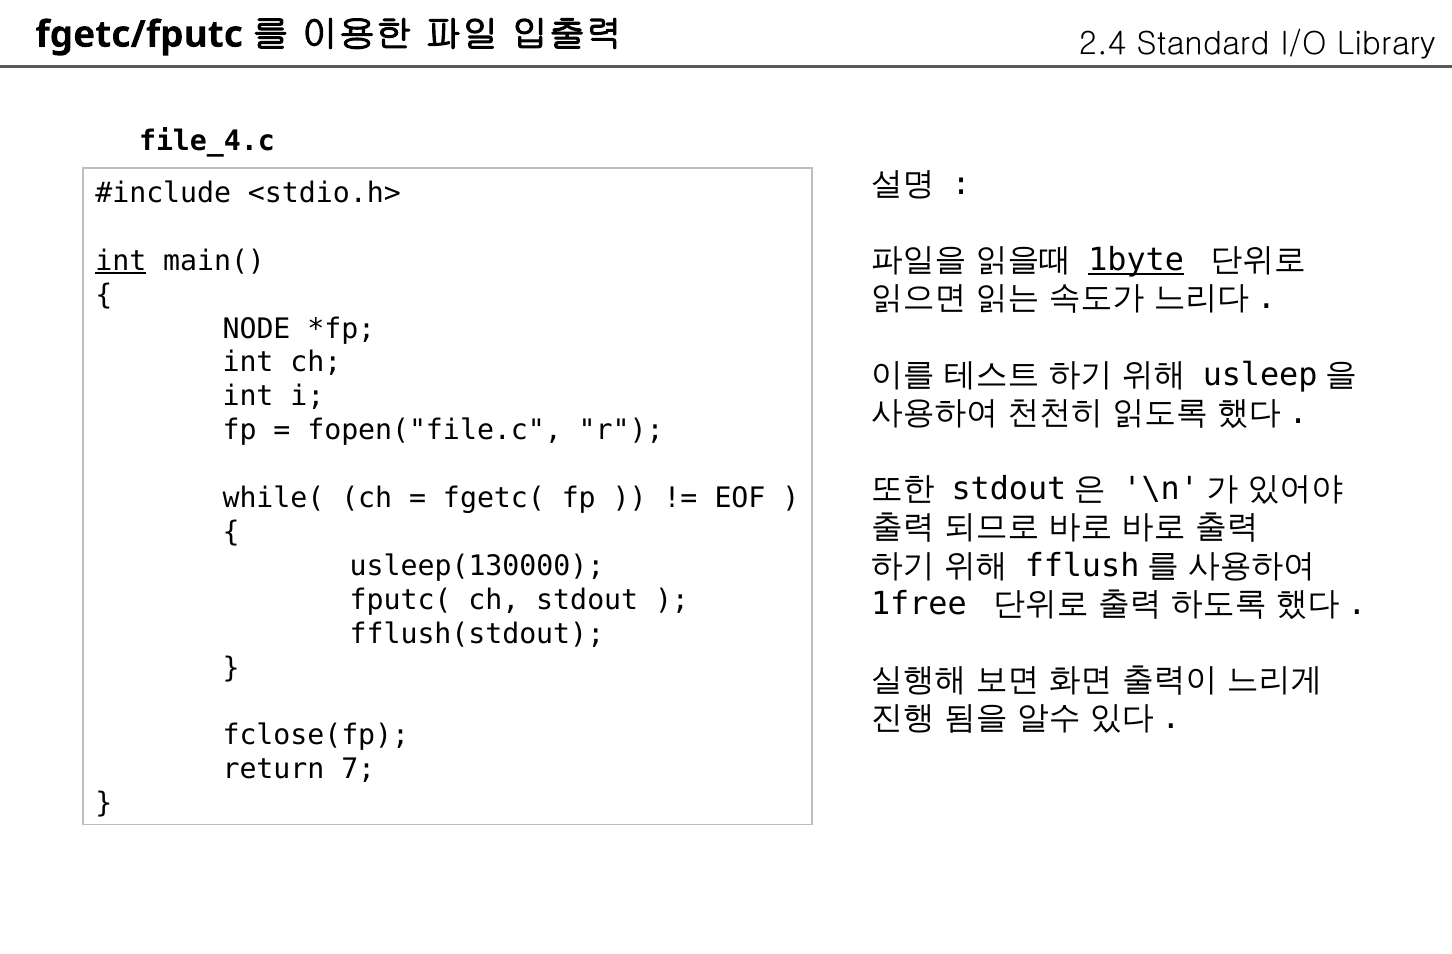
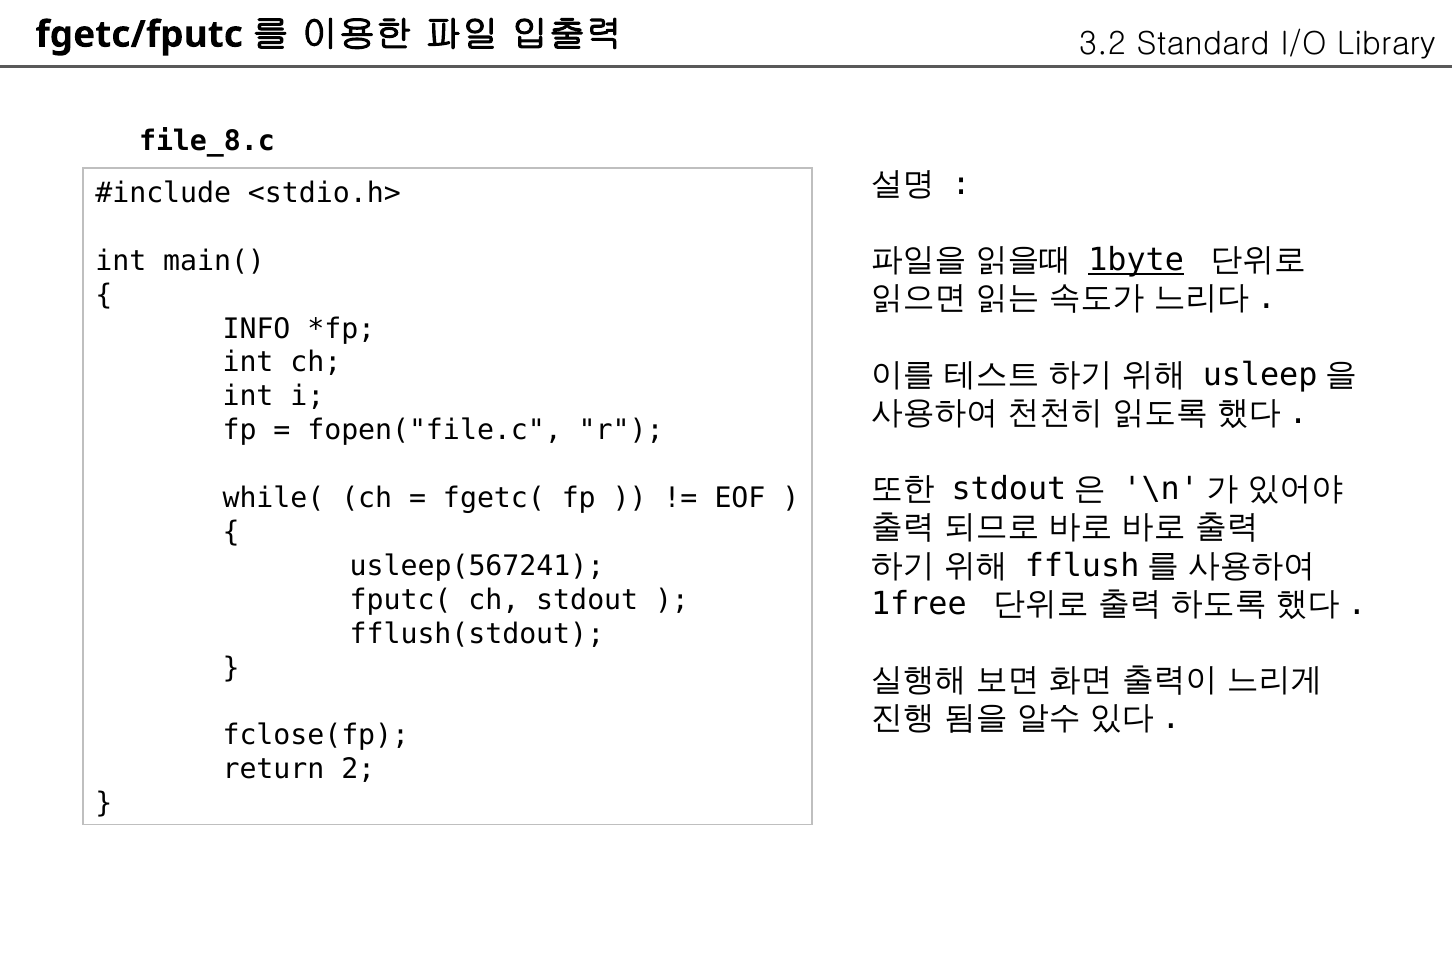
2.4: 2.4 -> 3.2 (1103, 44)
file_4.c: file_4.c -> file_8.c (207, 142)
int underline: present -> none (121, 261)
NODE: NODE -> INFO (257, 329)
usleep(130000: usleep(130000 -> usleep(567241 (477, 566)
7: 7 -> 2 (358, 769)
